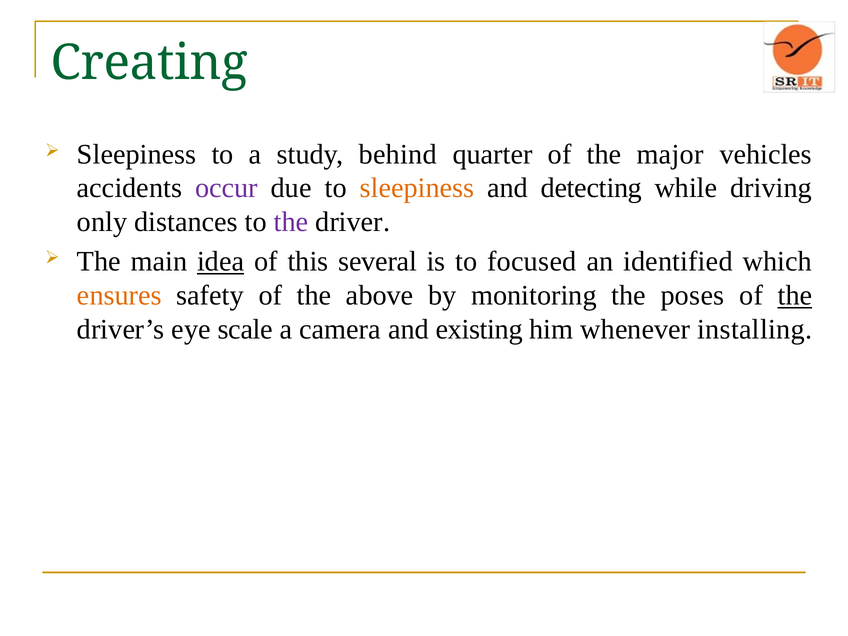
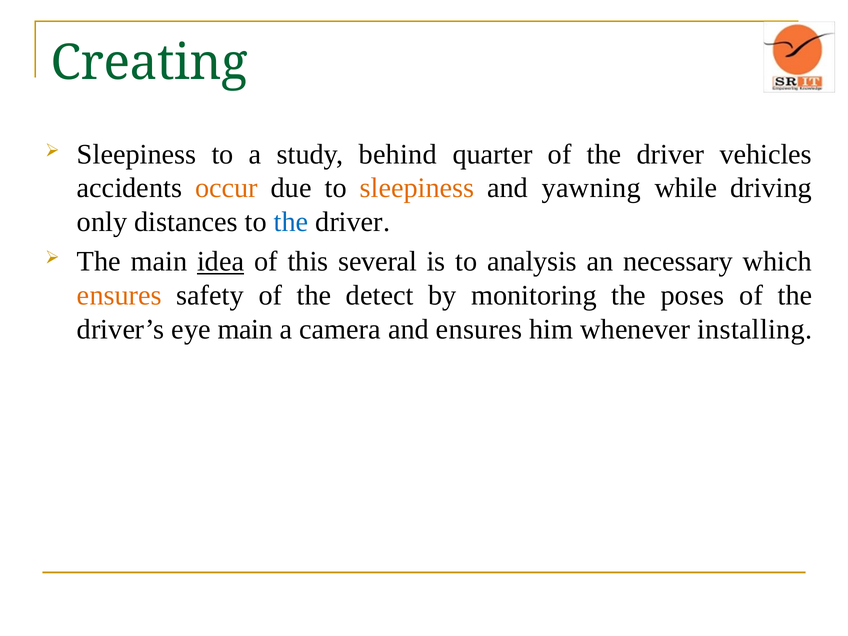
of the major: major -> driver (670, 154)
occur colour: purple -> orange (226, 188)
detecting: detecting -> yawning (591, 188)
the colour: purple -> blue (291, 222)
focused: focused -> analysis (532, 262)
identified: identified -> necessary (678, 262)
above: above -> detect (380, 296)
the underline: present -> none (795, 296)
eye scale: scale -> main (245, 329)
and existing: existing -> ensures (479, 329)
